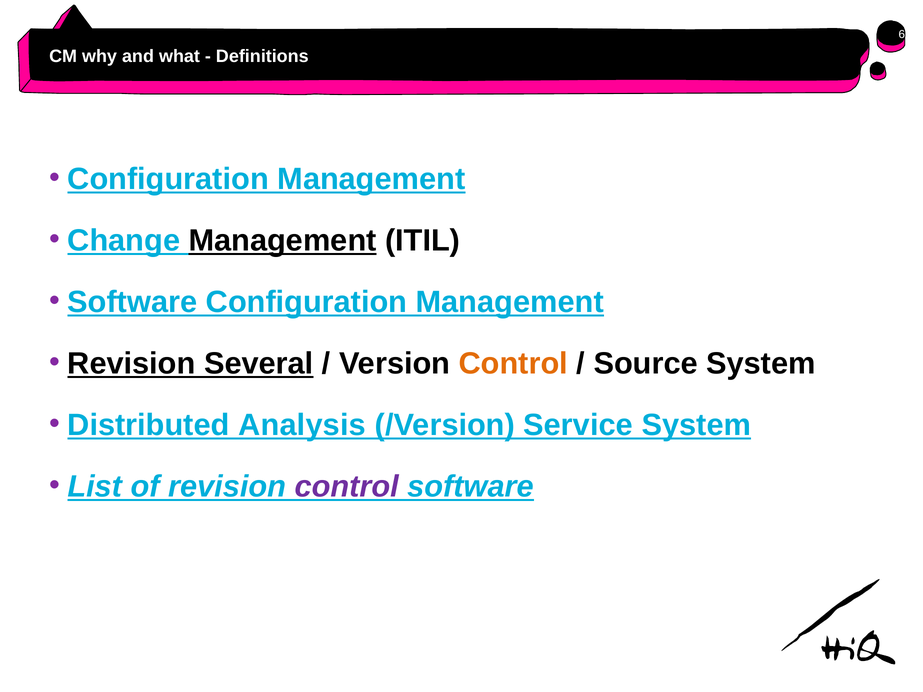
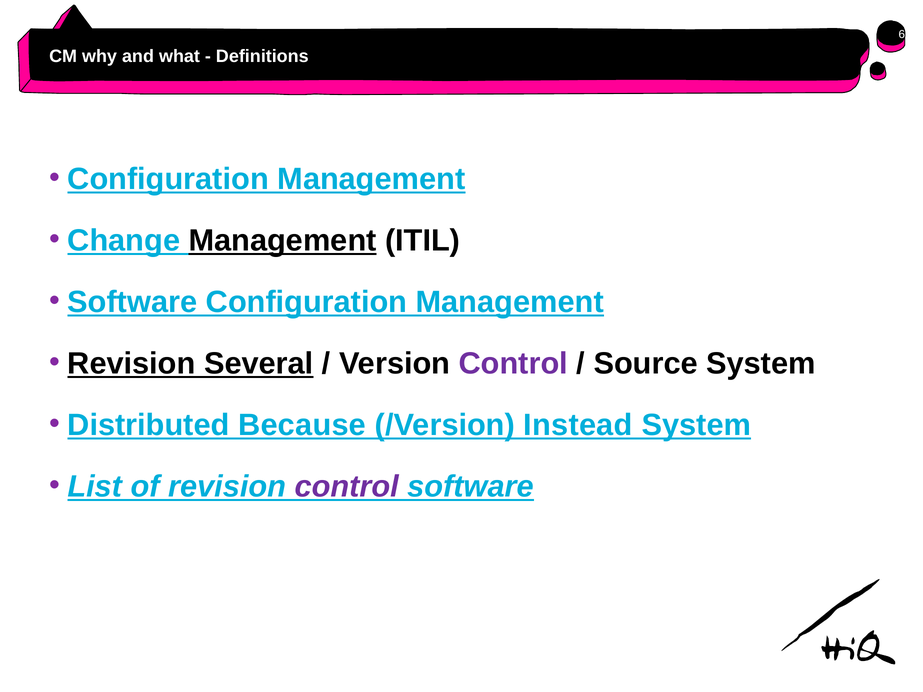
Control colour: orange -> purple (513, 364)
Analysis: Analysis -> Because (302, 425)
Service: Service -> Instead (578, 425)
